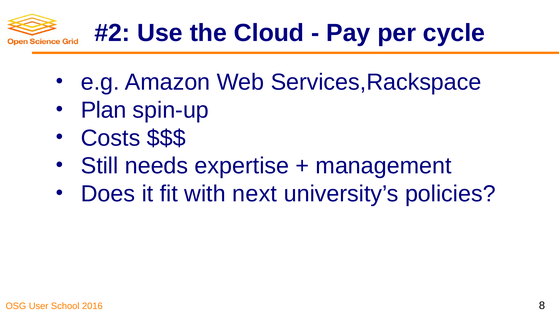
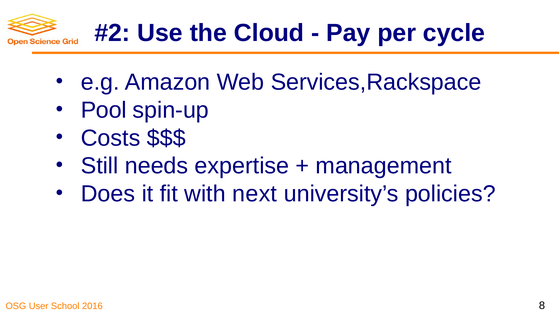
Plan: Plan -> Pool (104, 110)
